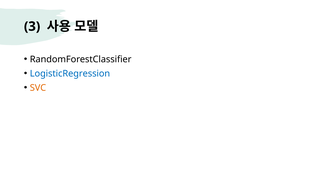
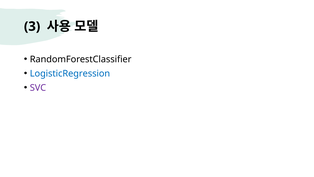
SVC colour: orange -> purple (38, 88)
